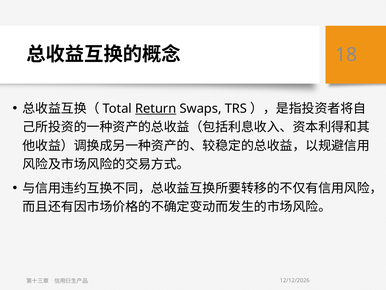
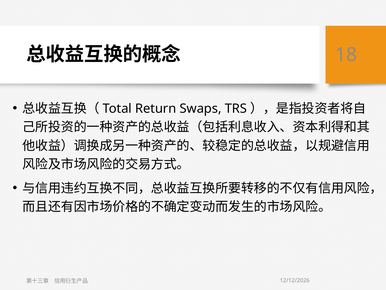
Return underline: present -> none (156, 108)
